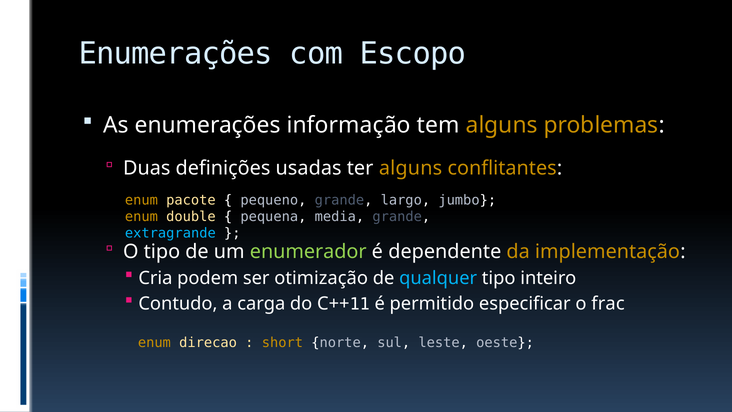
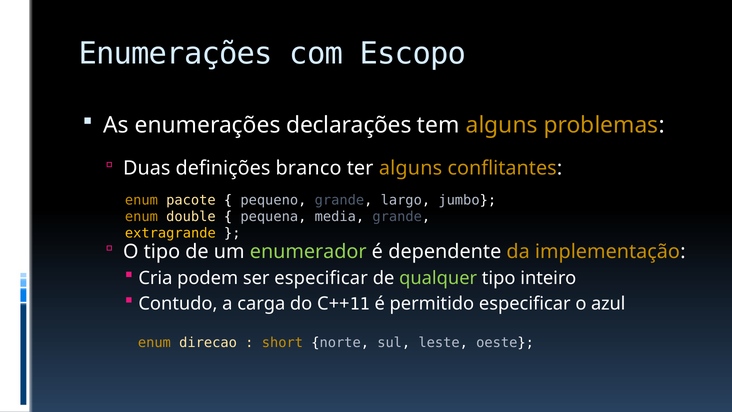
informação: informação -> declarações (349, 125)
usadas: usadas -> branco (309, 168)
extragrande colour: light blue -> yellow (170, 233)
ser otimização: otimização -> especificar (321, 278)
qualquer colour: light blue -> light green (438, 278)
frac: frac -> azul (608, 304)
